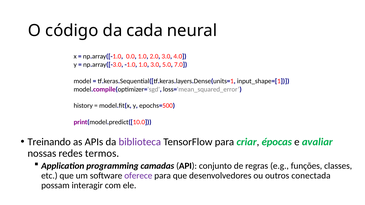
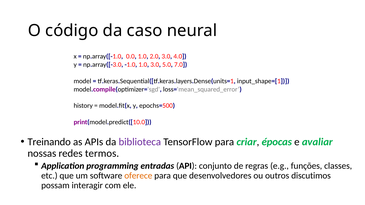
cada: cada -> caso (145, 31)
camadas: camadas -> entradas (157, 166)
oferece colour: purple -> orange (138, 176)
conectada: conectada -> discutimos (311, 176)
